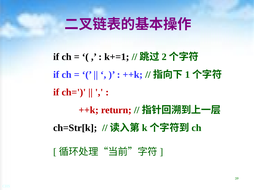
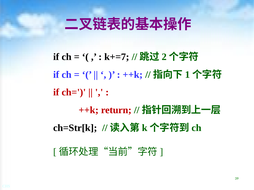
k+=1: k+=1 -> k+=7 (117, 57)
